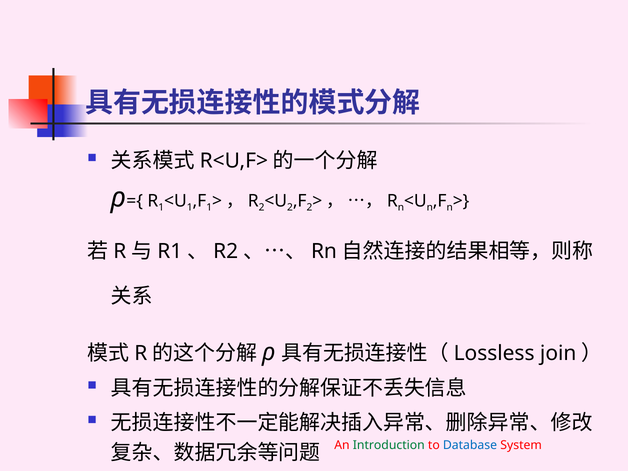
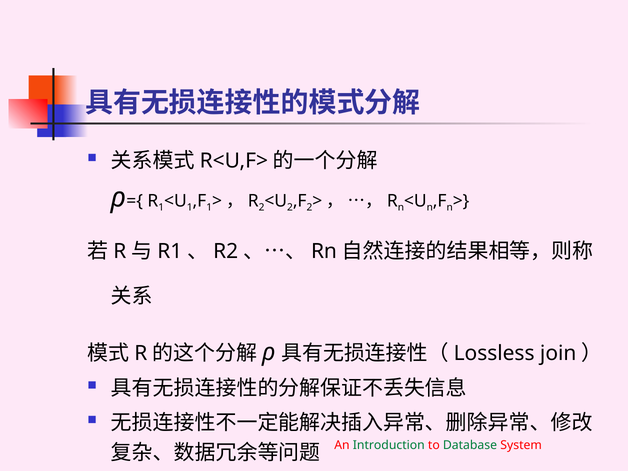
Database colour: blue -> green (470, 445)
